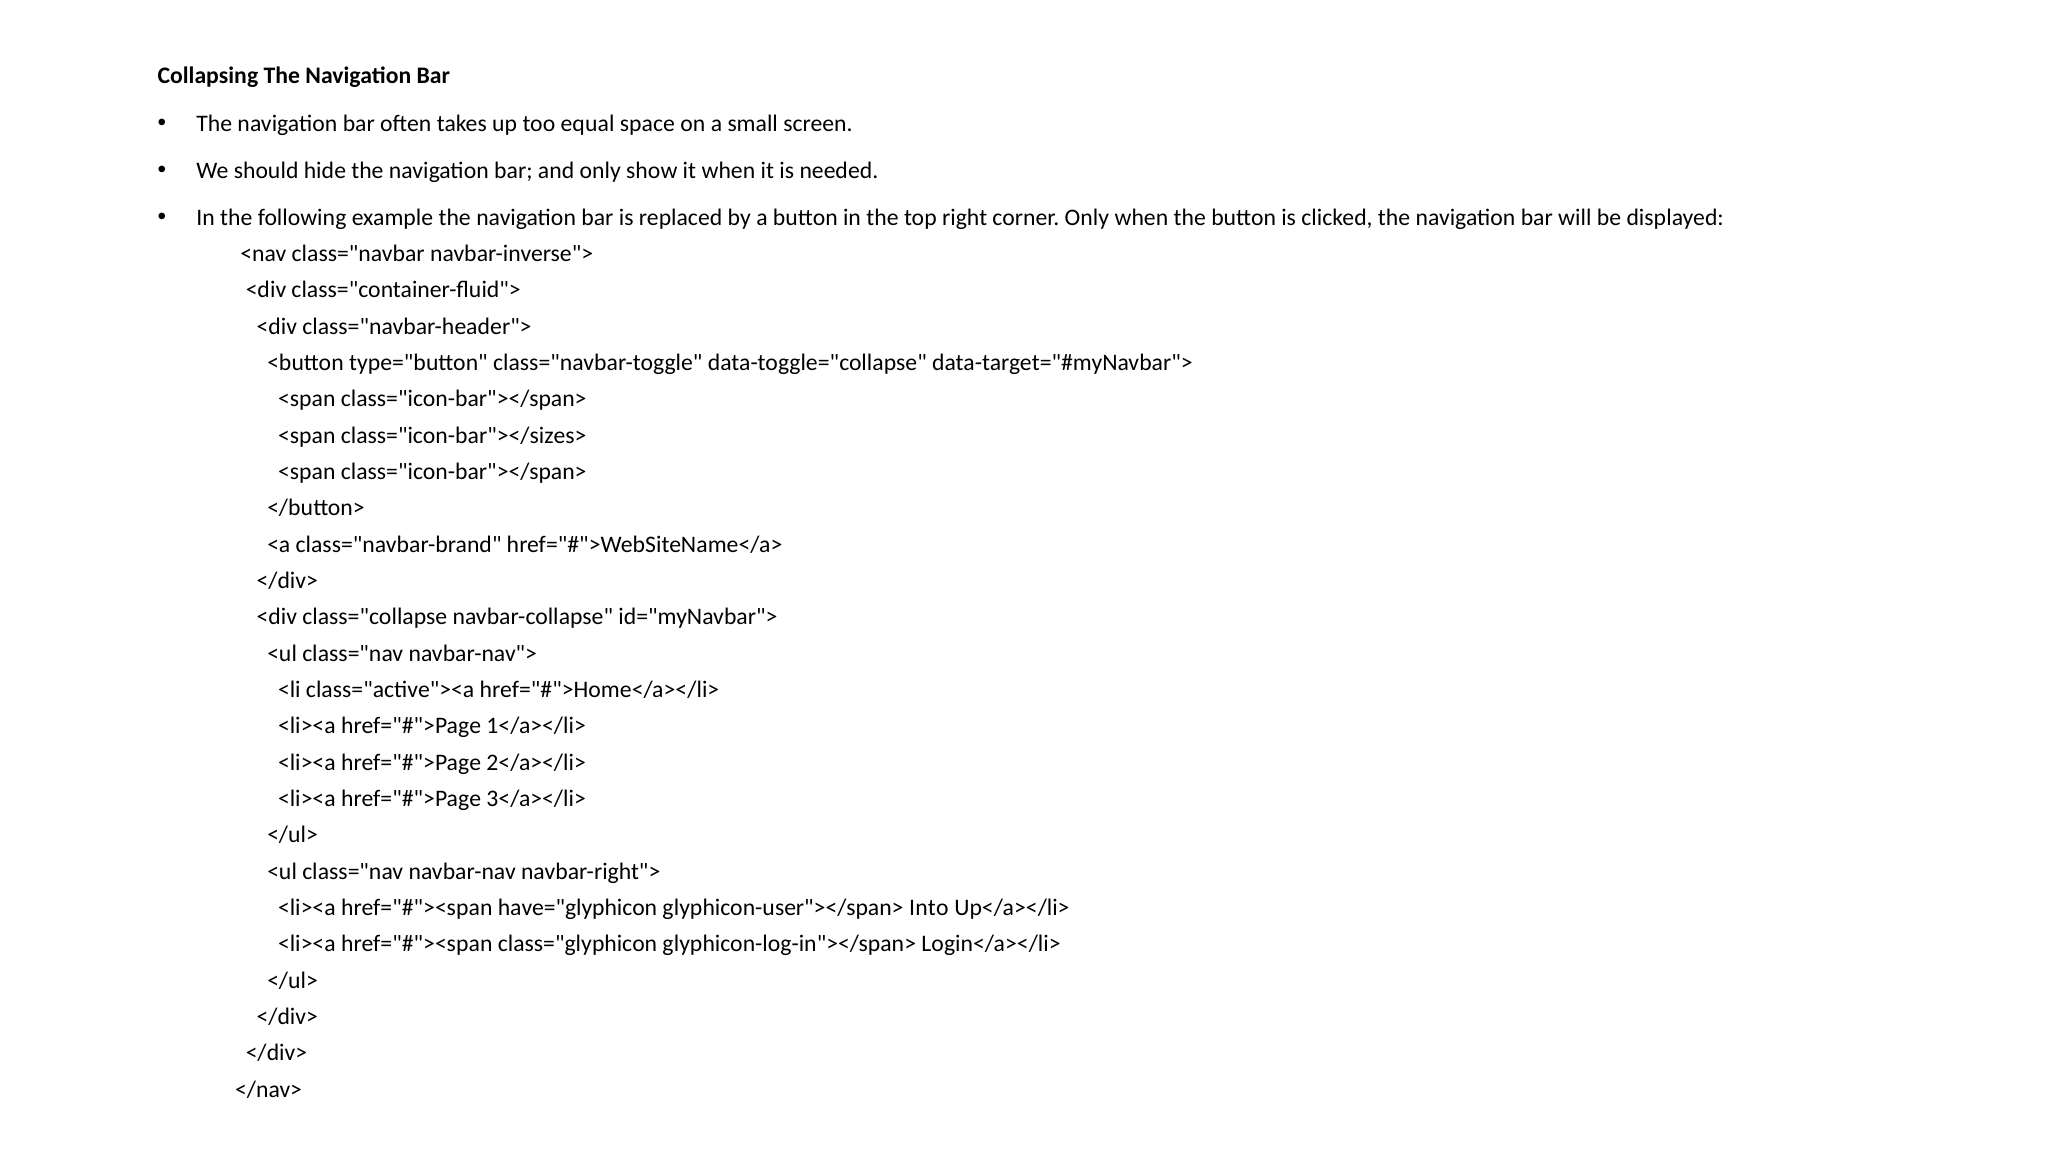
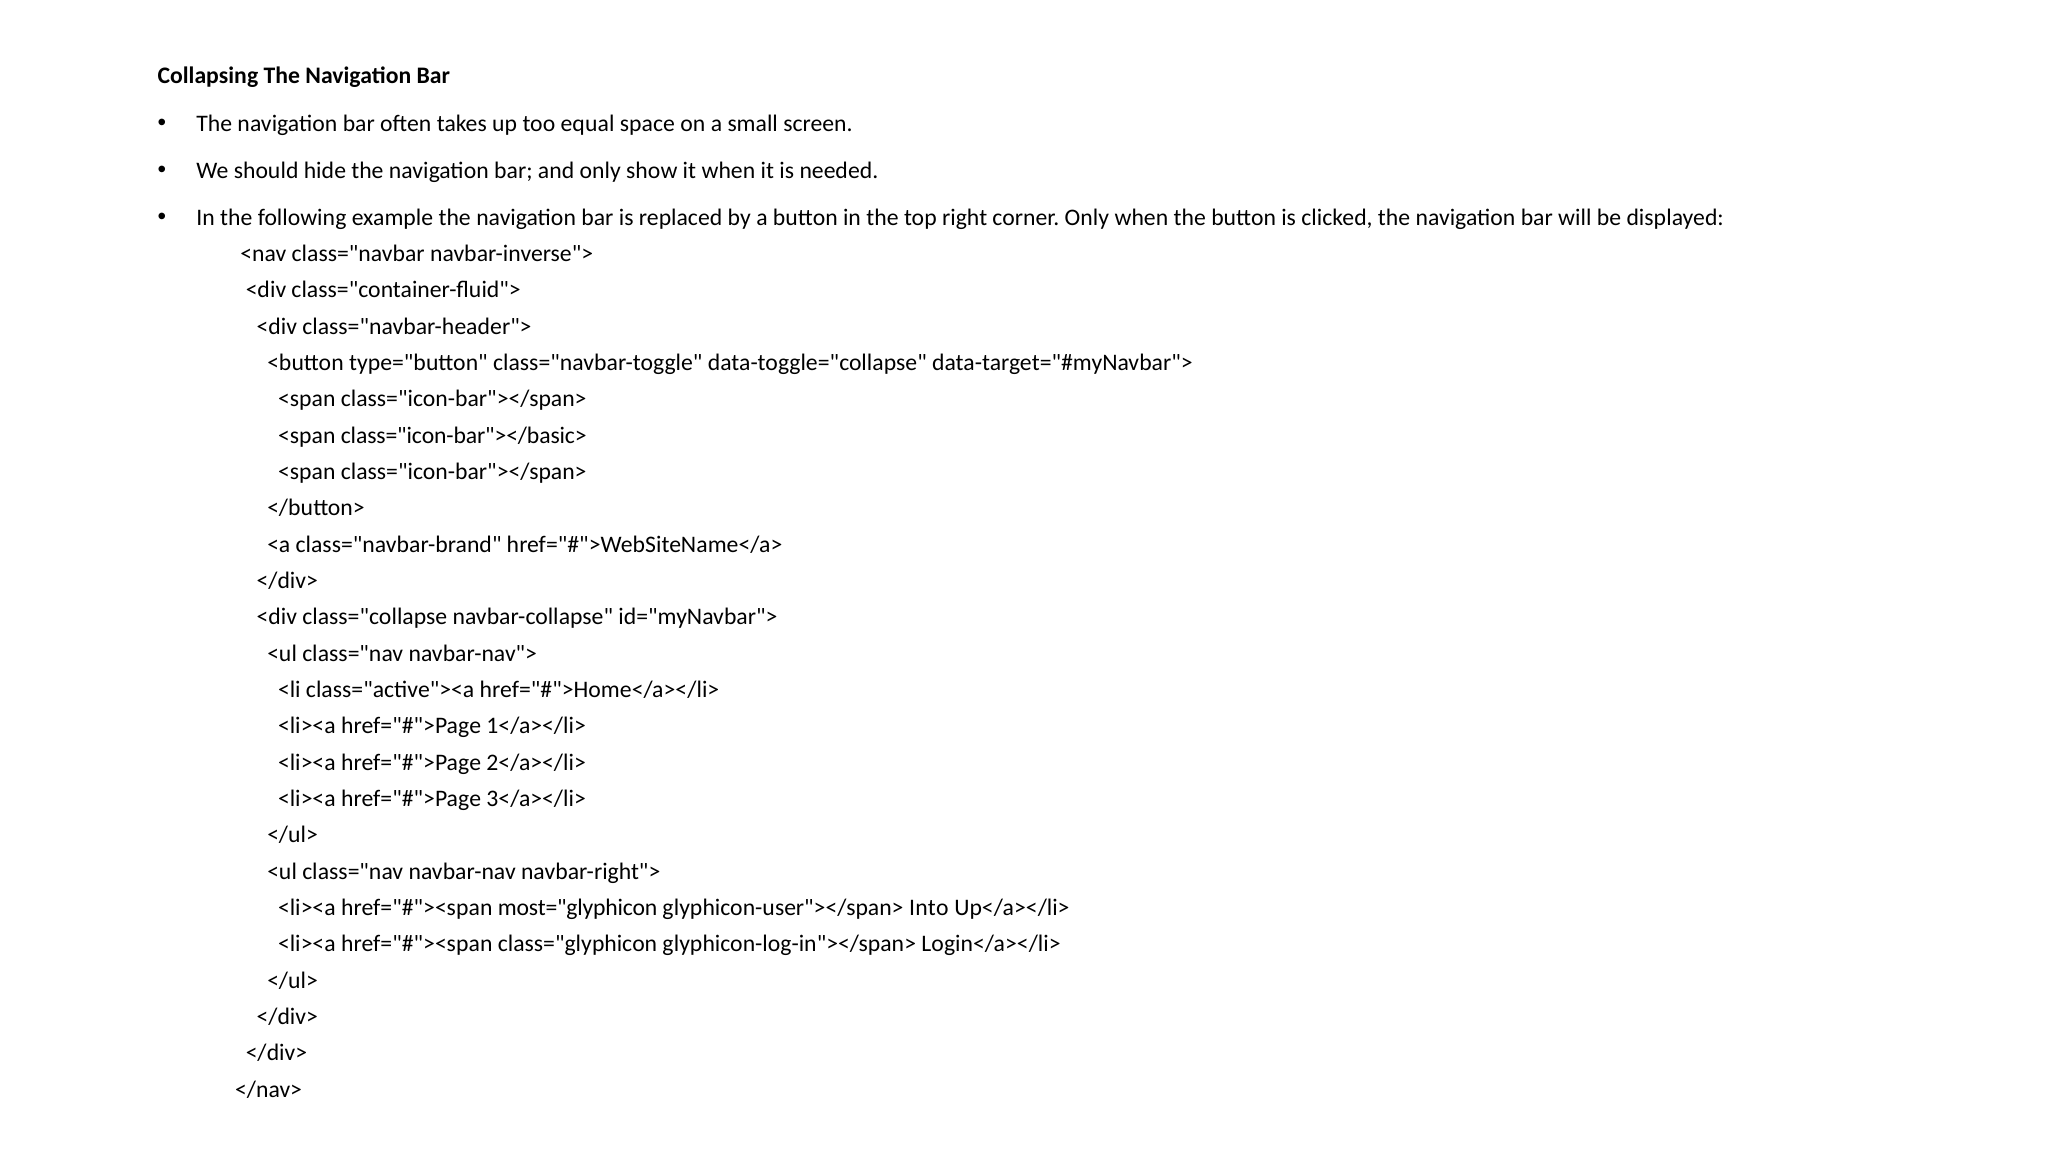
class="icon-bar"></sizes>: class="icon-bar"></sizes> -> class="icon-bar"></basic> (464, 436)
have="glyphicon: have="glyphicon -> most="glyphicon (578, 908)
